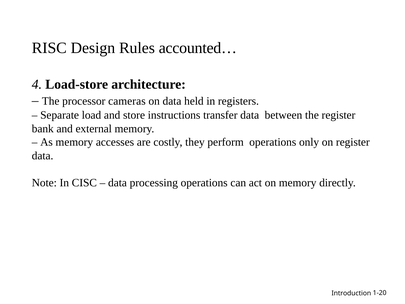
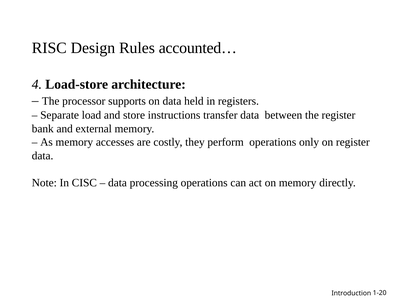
cameras: cameras -> supports (127, 101)
